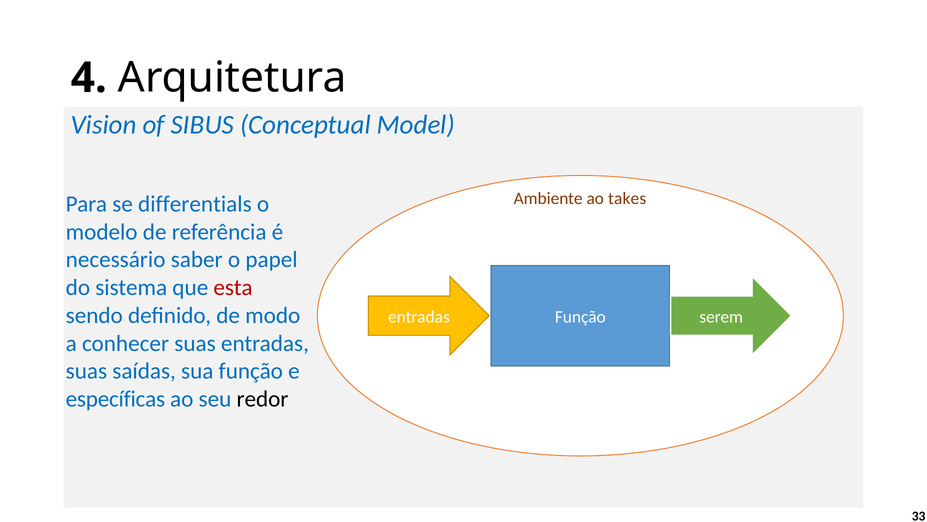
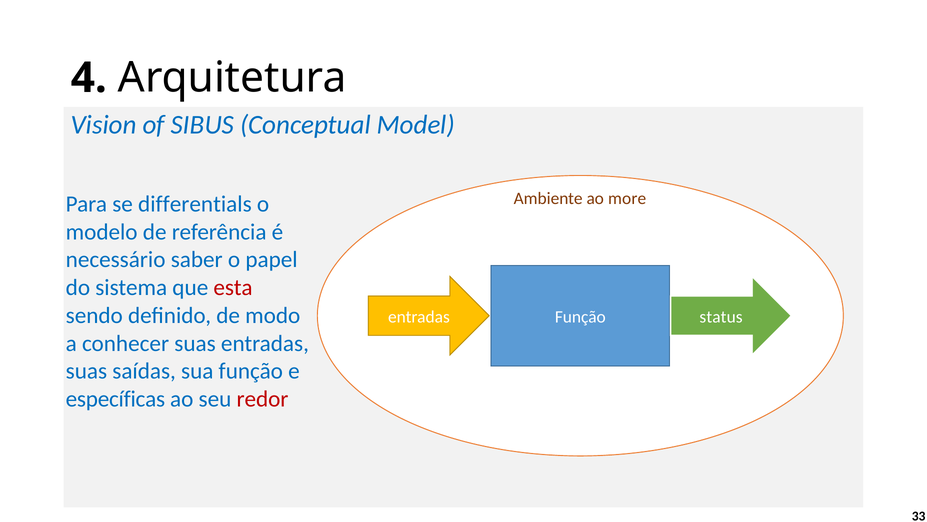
takes: takes -> more (627, 198)
serem: serem -> status (721, 317)
redor colour: black -> red (262, 399)
